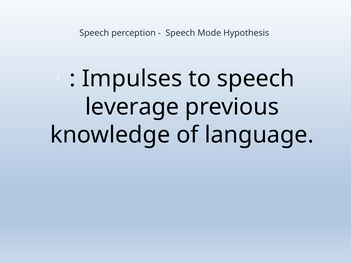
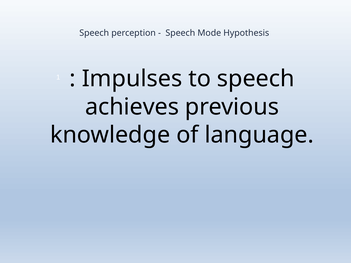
leverage: leverage -> achieves (132, 107)
